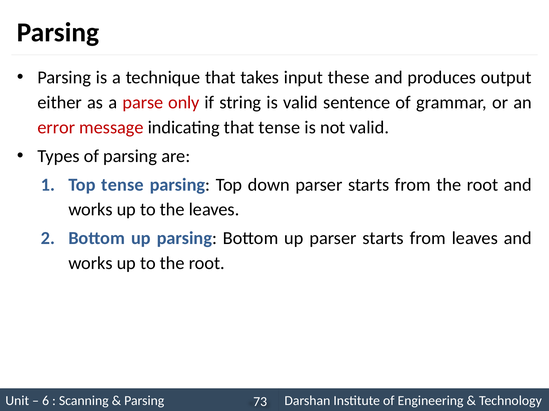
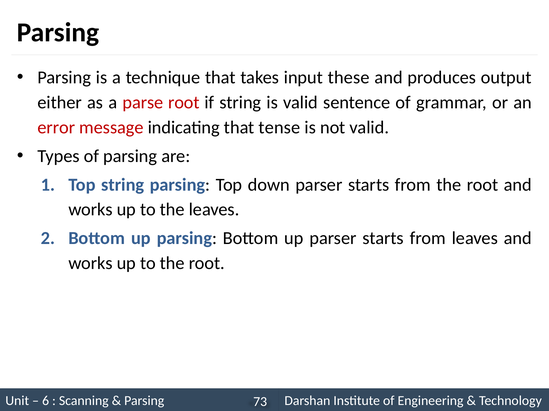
parse only: only -> root (184, 103)
Top tense: tense -> string (123, 185)
